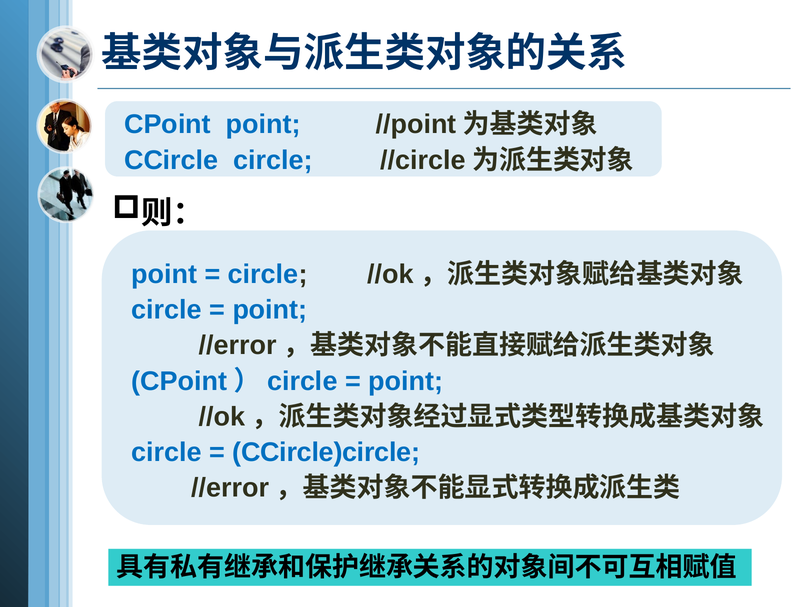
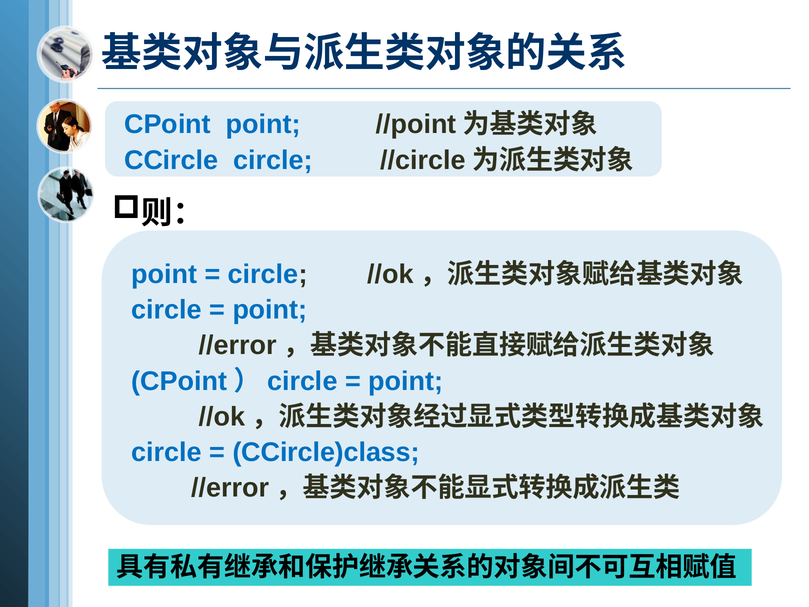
CCircle)circle: CCircle)circle -> CCircle)class (326, 452)
